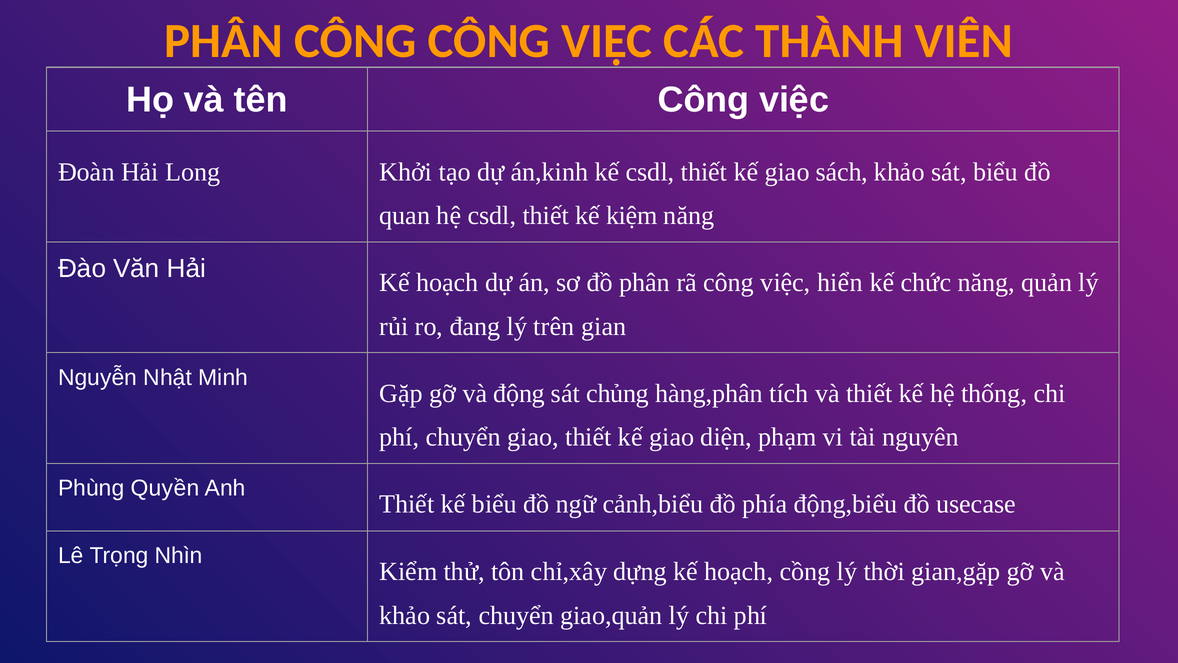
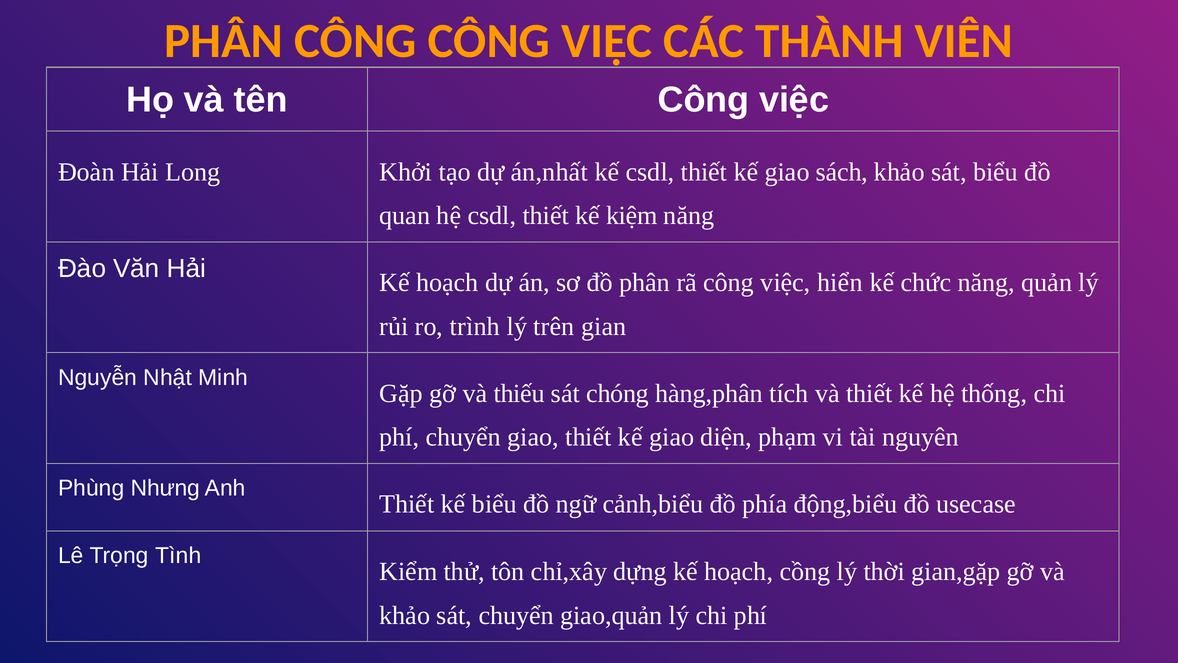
án,kinh: án,kinh -> án,nhất (549, 172)
đang: đang -> trình (475, 326)
động: động -> thiếu (519, 393)
chủng: chủng -> chóng (618, 393)
Quyền: Quyền -> Nhưng (165, 488)
Nhìn: Nhìn -> Tình (178, 556)
